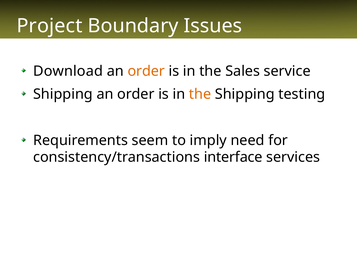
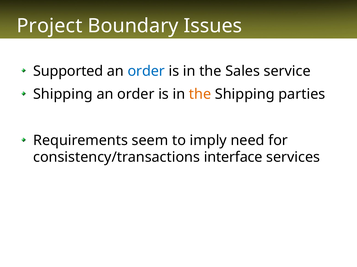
Download: Download -> Supported (68, 71)
order colour: orange -> blue (146, 71)
testing: testing -> parties (302, 94)
